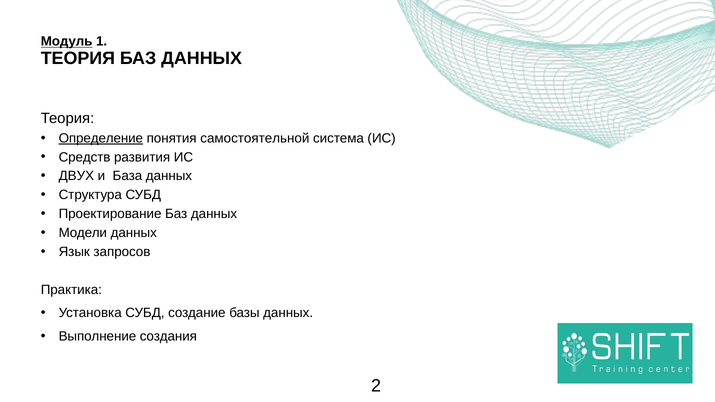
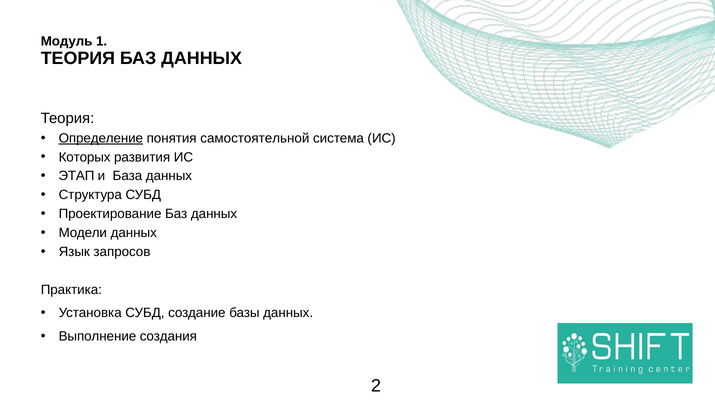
Модуль underline: present -> none (67, 41)
Средств: Средств -> Которых (85, 157)
ДВУХ: ДВУХ -> ЭТАП (76, 176)
